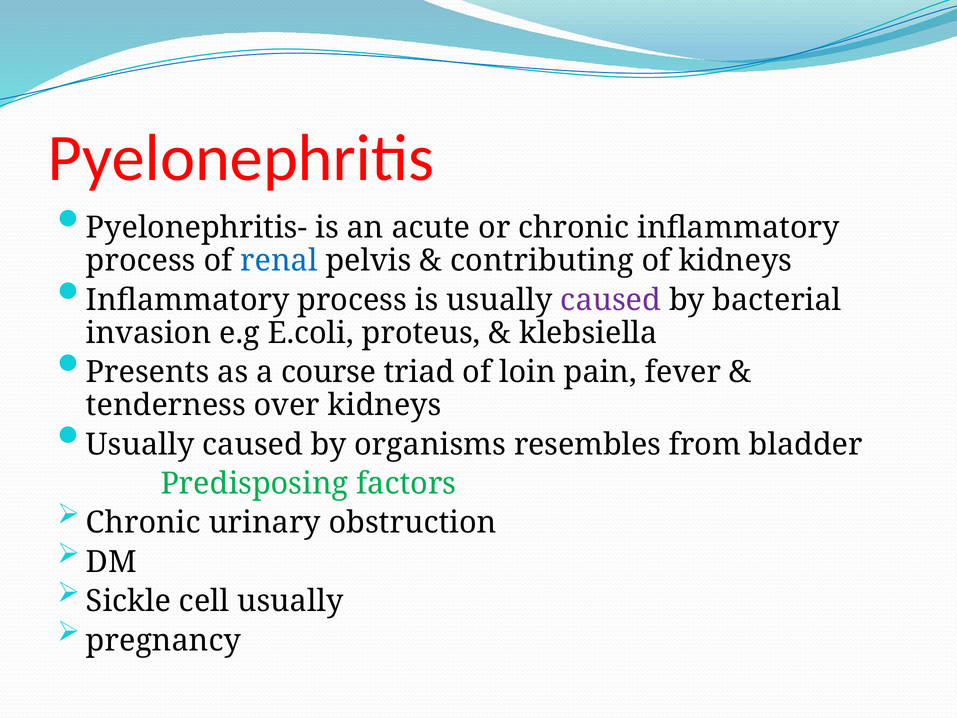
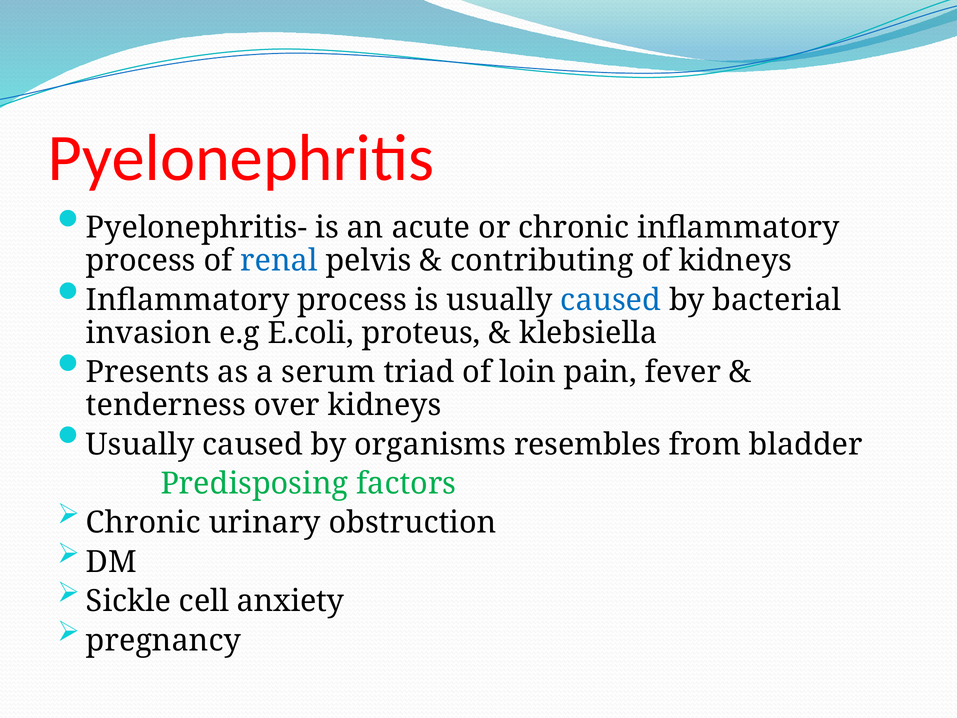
caused colour: purple -> blue (611, 300)
course: course -> serum (328, 372)
cell usually: usually -> anxiety (290, 601)
